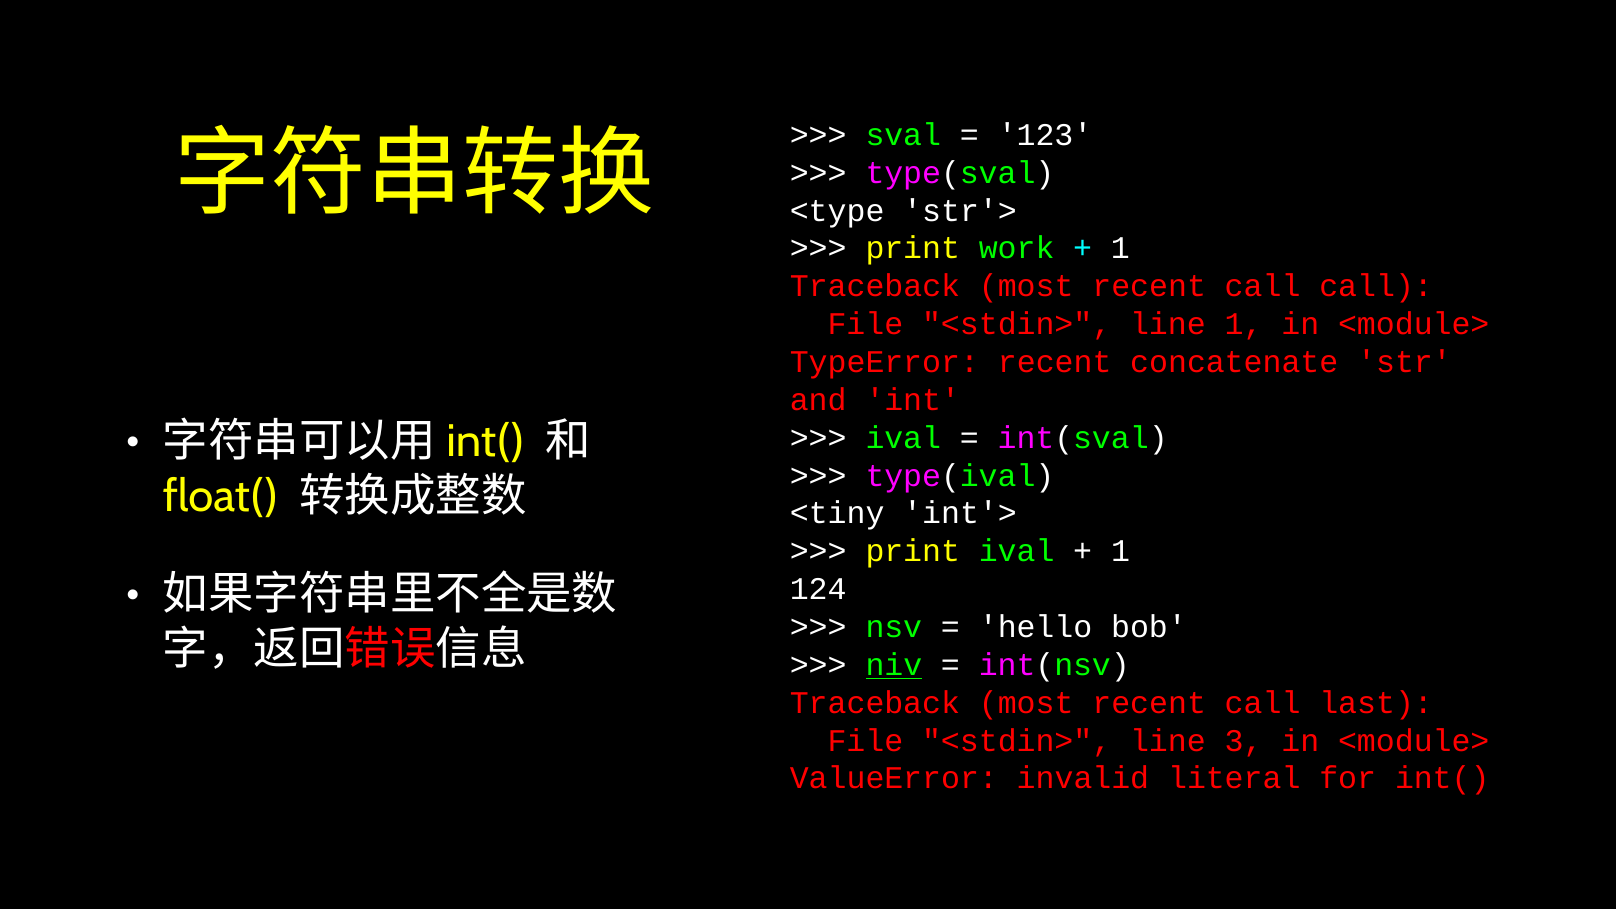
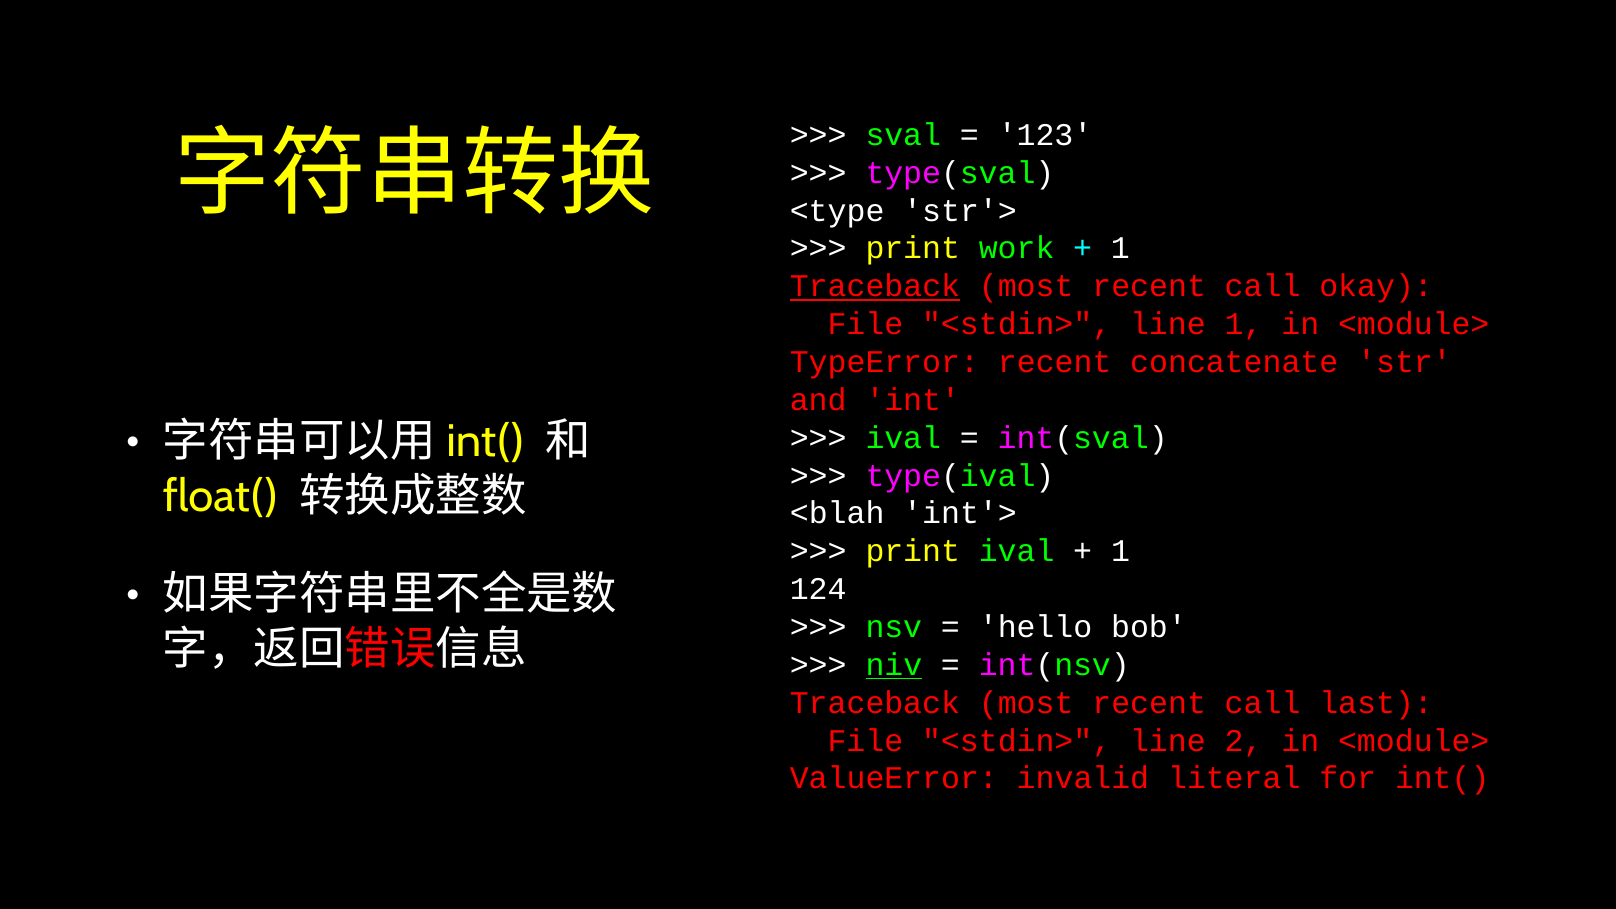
Traceback underline: none -> present (875, 286)
call call: call -> okay (1376, 286)
<tiny: <tiny -> <blah (837, 514)
3: 3 -> 2 (1244, 741)
